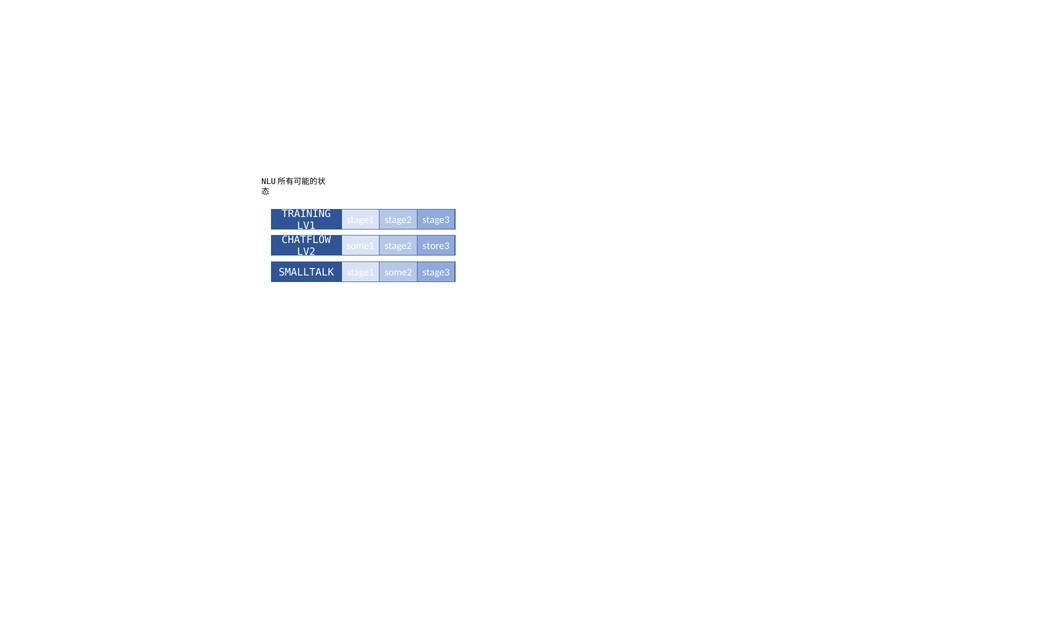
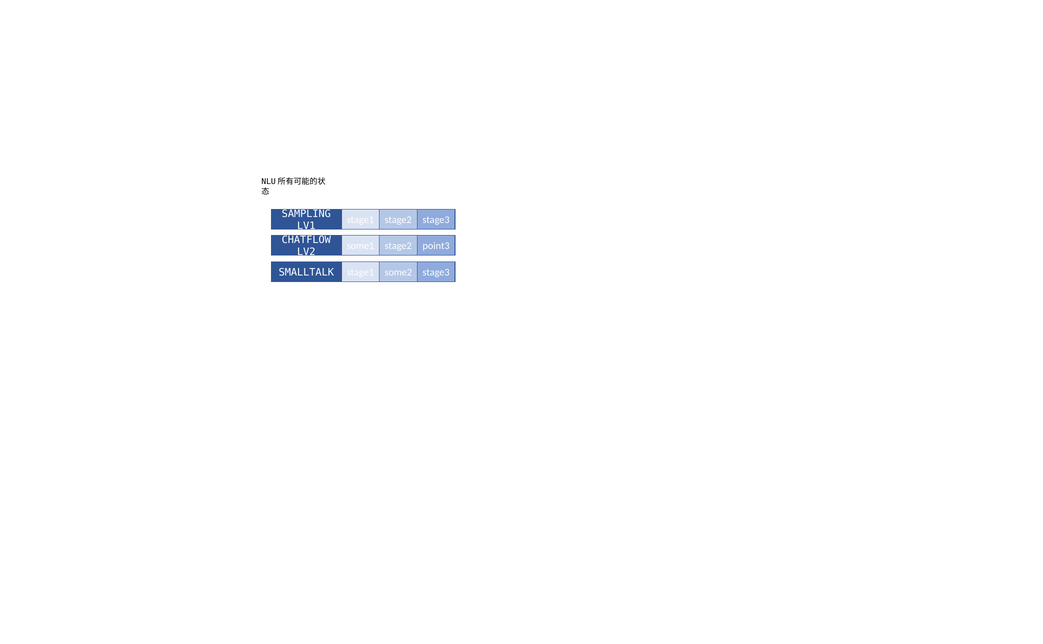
TRAINING: TRAINING -> SAMPLING (306, 214)
store3: store3 -> point3 (436, 246)
